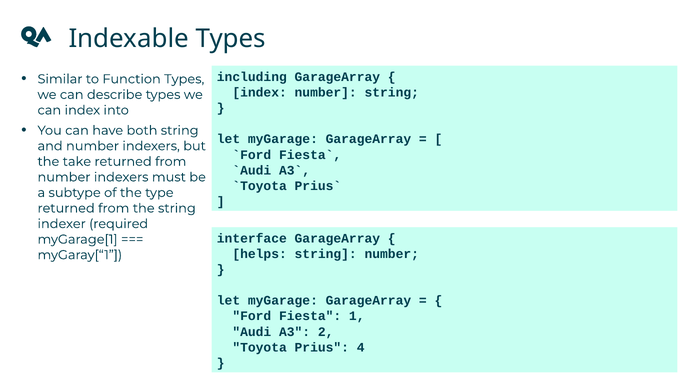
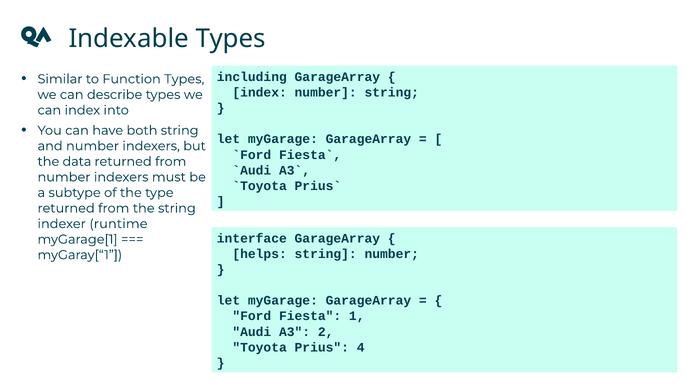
take: take -> data (77, 161)
required: required -> runtime (118, 224)
